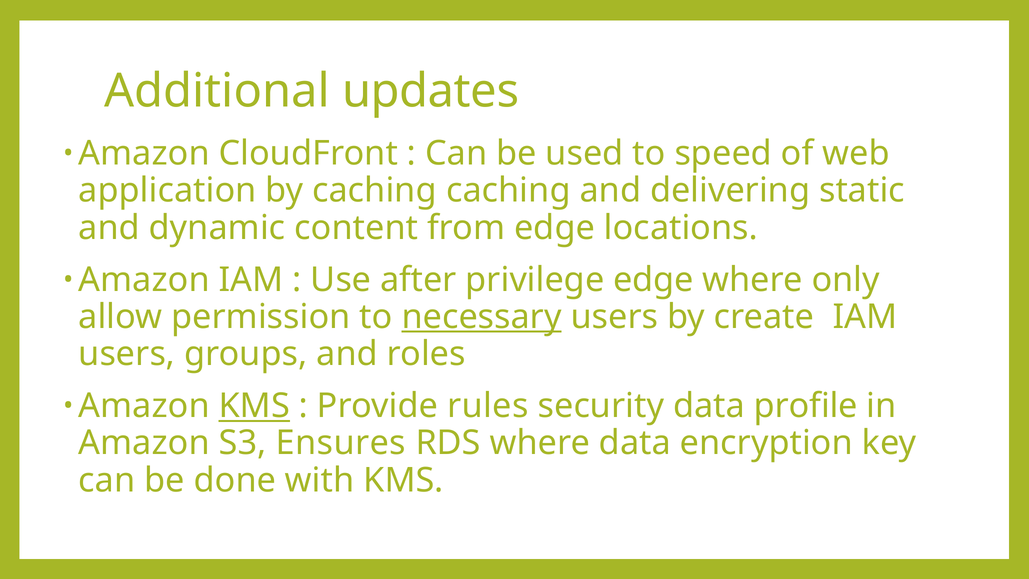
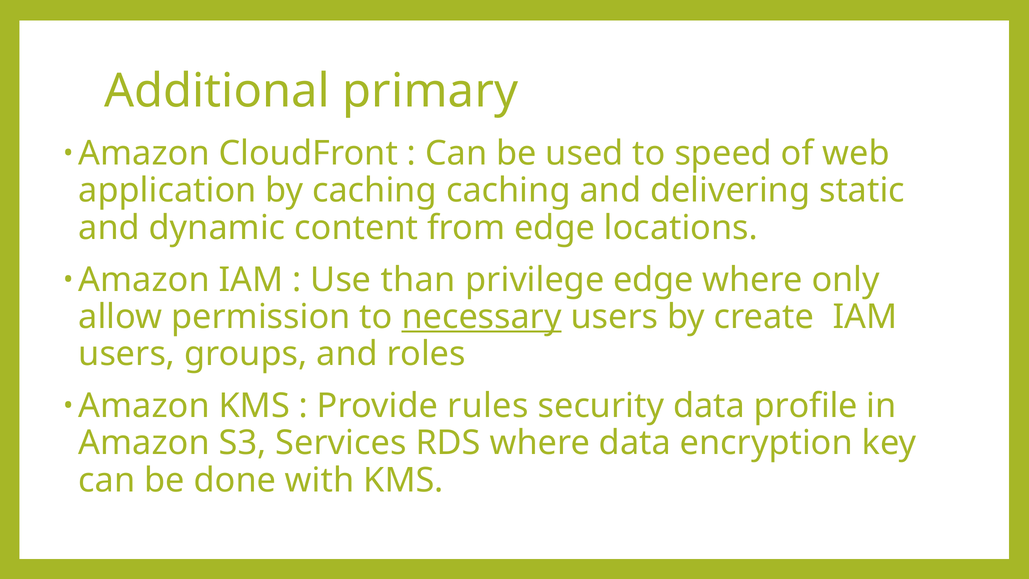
updates: updates -> primary (430, 91)
after: after -> than (418, 280)
KMS underline: present -> none (254, 406)
Ensures: Ensures -> Services (341, 443)
